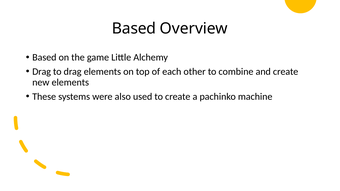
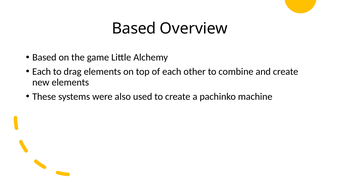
Drag: Drag -> Each (42, 72)
